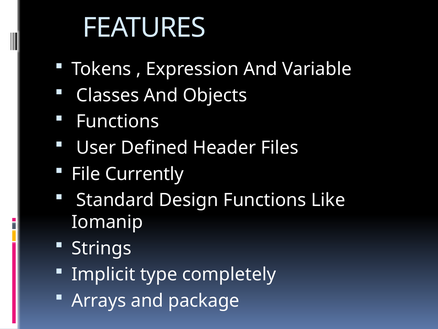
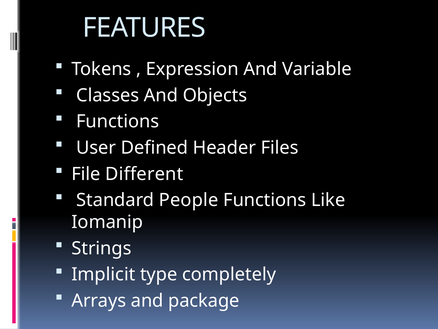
Currently: Currently -> Different (144, 174)
Design: Design -> People (189, 200)
